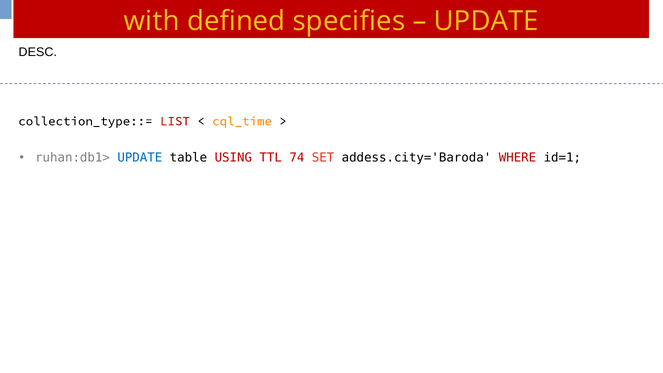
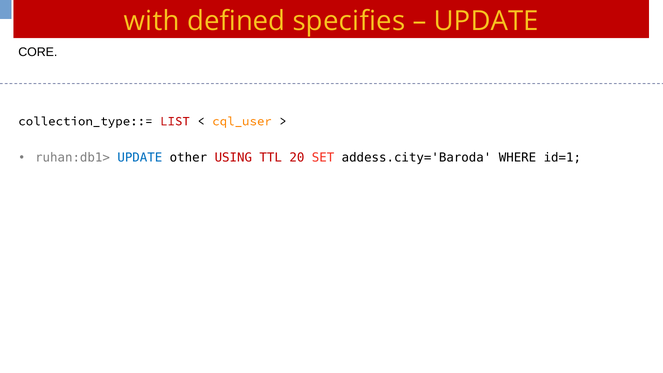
DESC: DESC -> CORE (38, 52)
cql_time: cql_time -> cql_user (242, 121)
table: table -> other (188, 158)
74: 74 -> 20 (297, 158)
WHERE colour: red -> black (518, 158)
